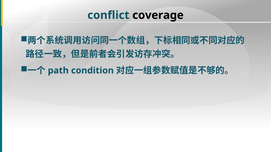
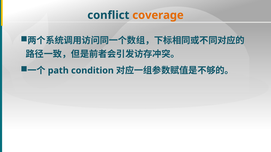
coverage colour: black -> orange (158, 15)
